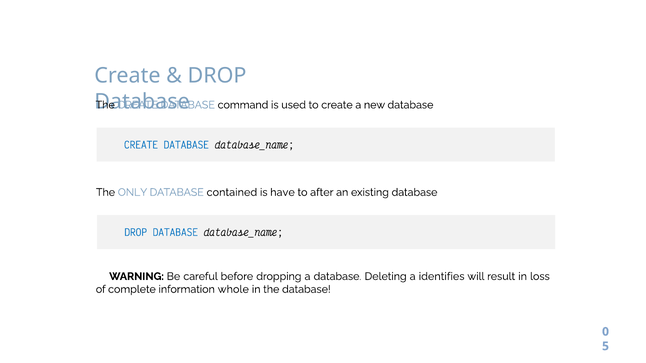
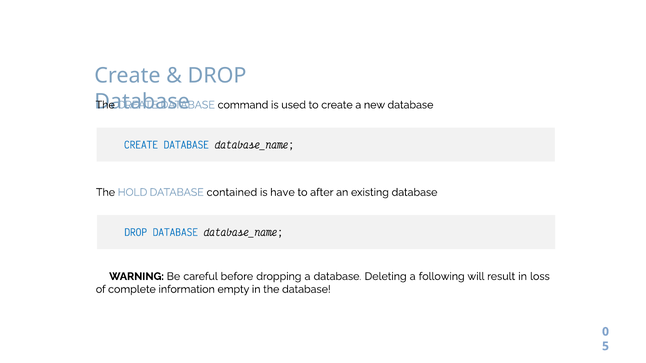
ONLY: ONLY -> HOLD (133, 192)
identifies: identifies -> following (442, 277)
whole: whole -> empty (233, 290)
